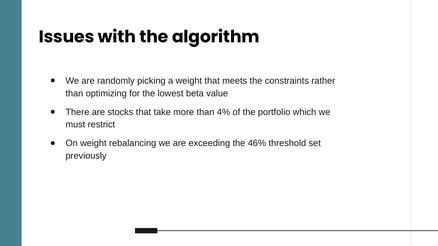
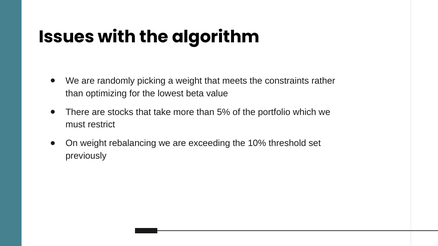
4%: 4% -> 5% (224, 112)
46%: 46% -> 10% (257, 143)
